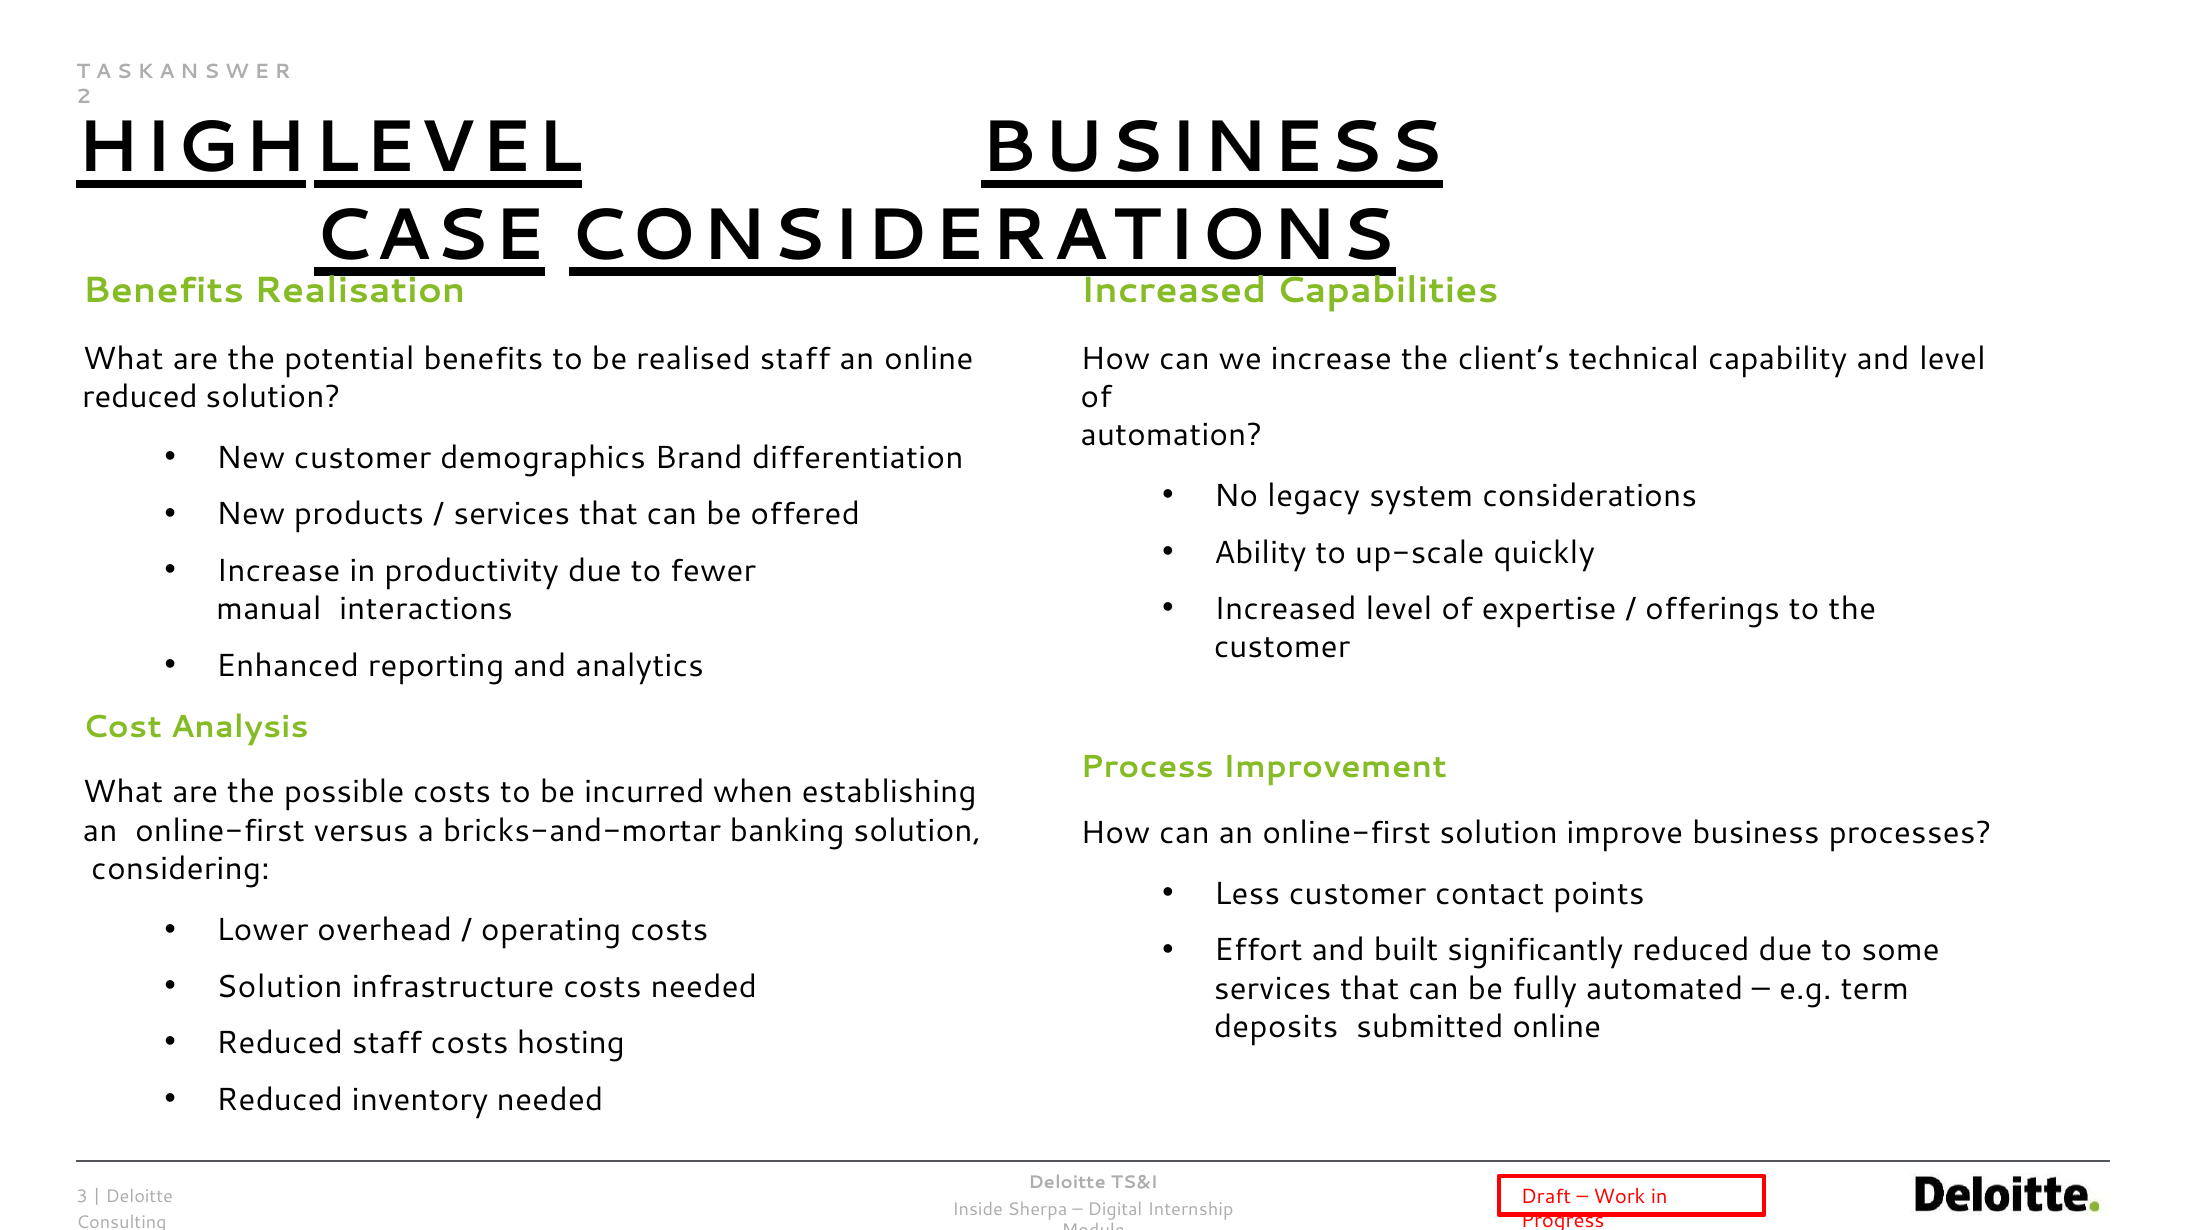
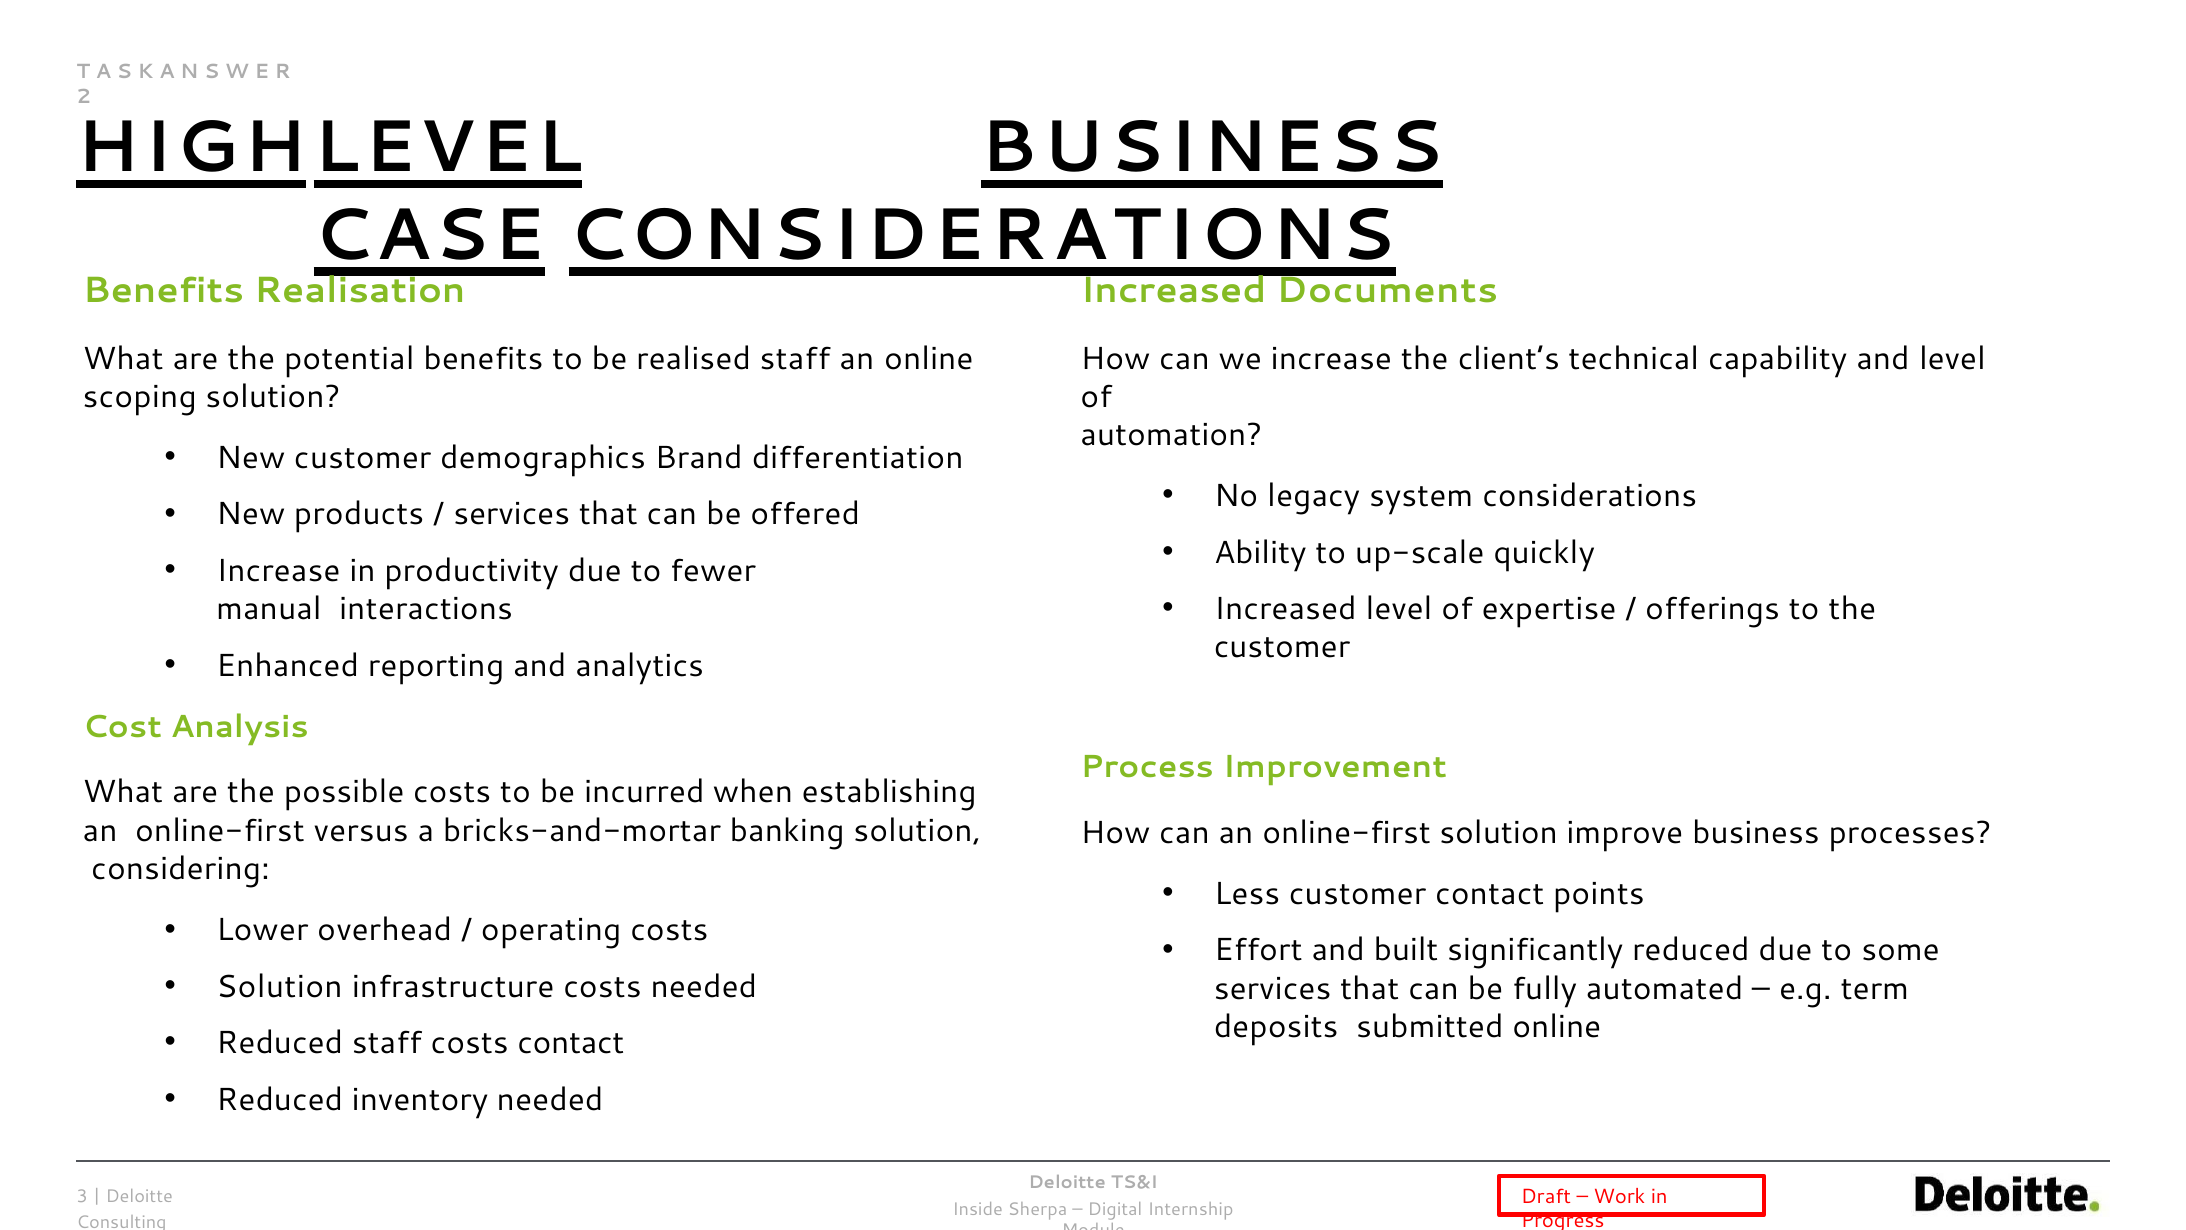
Capabilities: Capabilities -> Documents (1387, 290)
reduced: reduced -> scoping (140, 397)
costs hosting: hosting -> contact (571, 1043)
